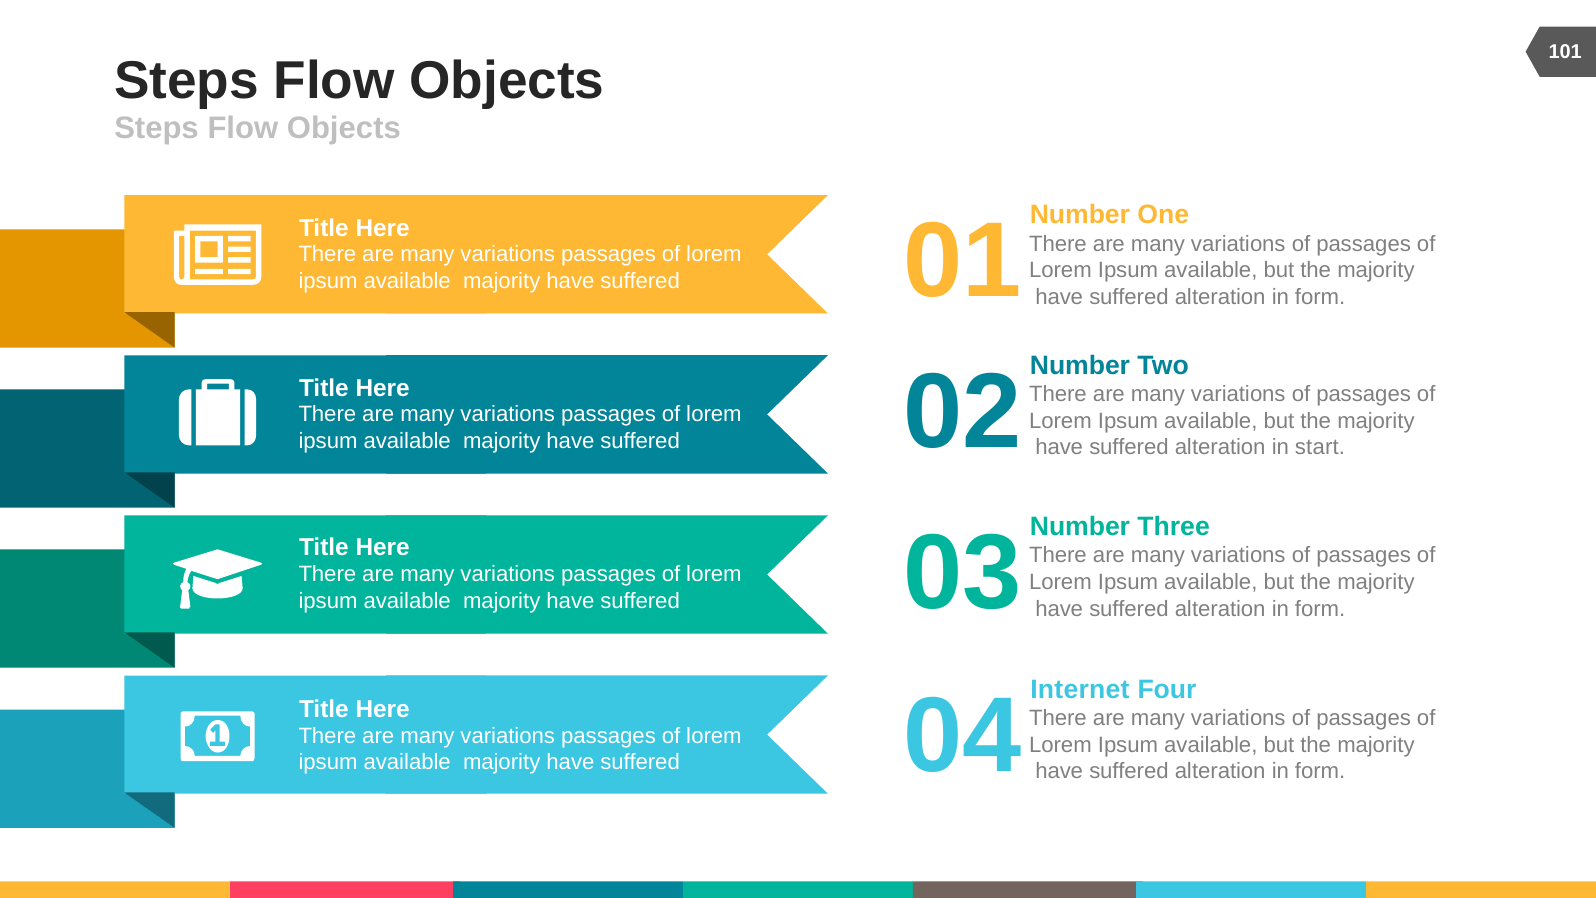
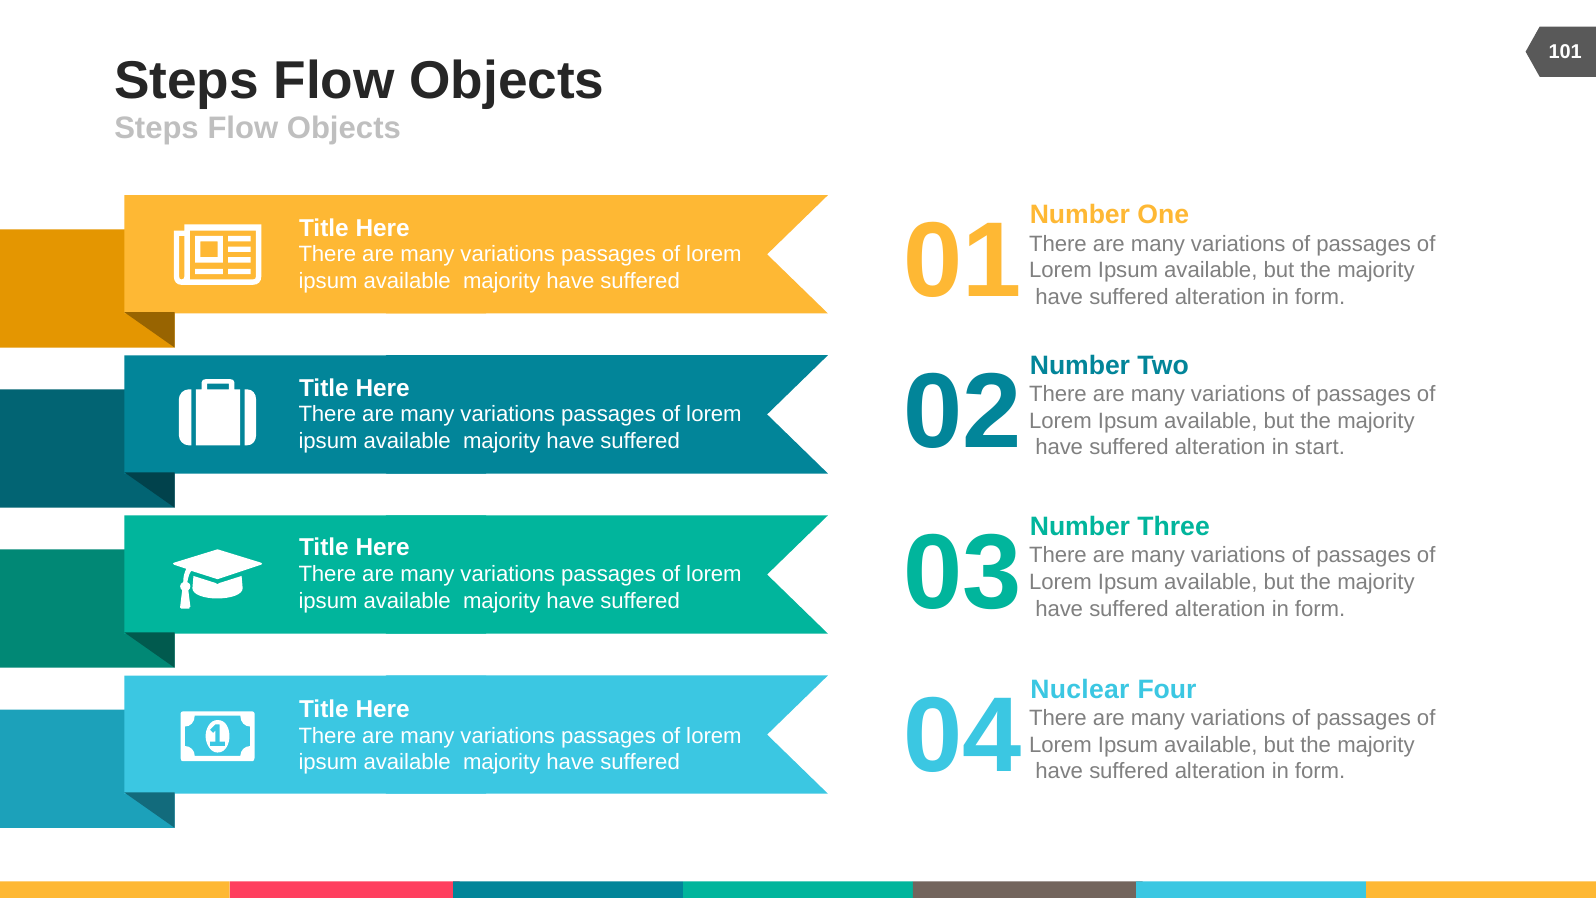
Internet: Internet -> Nuclear (1080, 689)
